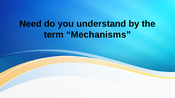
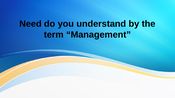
Mechanisms: Mechanisms -> Management (99, 35)
